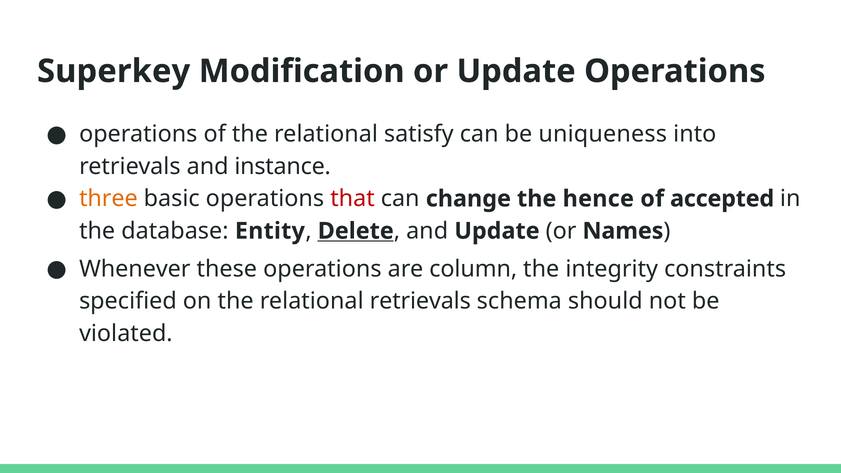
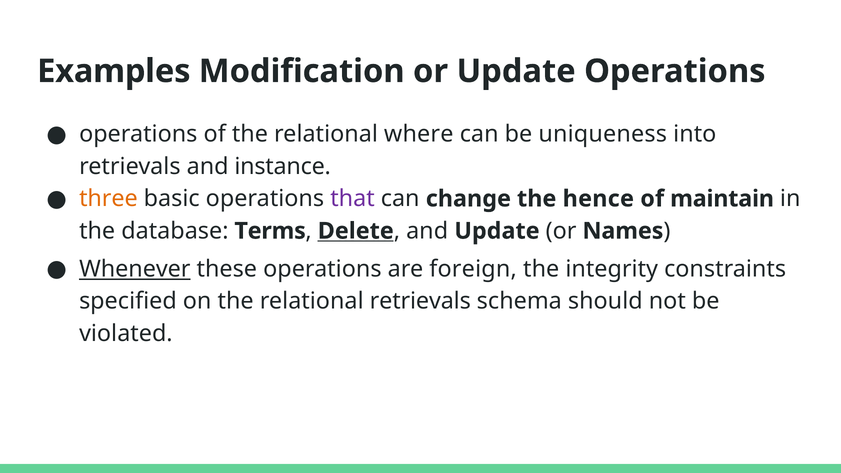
Superkey: Superkey -> Examples (114, 71)
satisfy: satisfy -> where (419, 134)
that colour: red -> purple (352, 199)
accepted: accepted -> maintain (722, 199)
Entity: Entity -> Terms (270, 231)
Whenever underline: none -> present (135, 269)
column: column -> foreign (473, 269)
